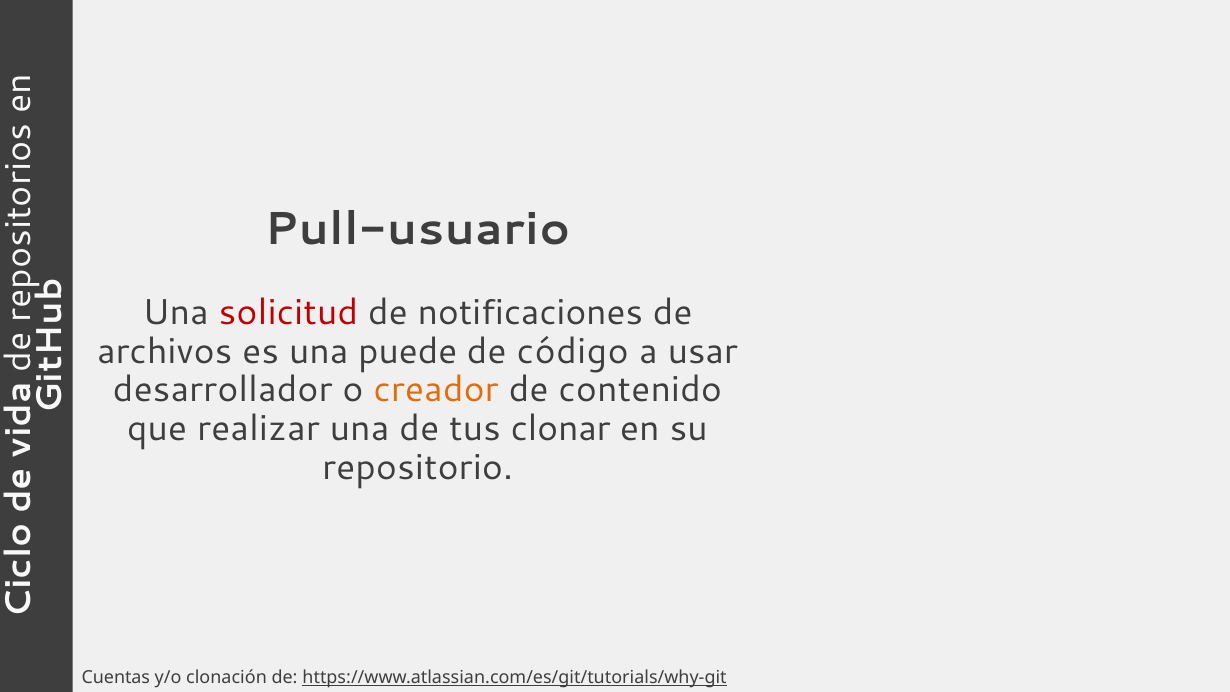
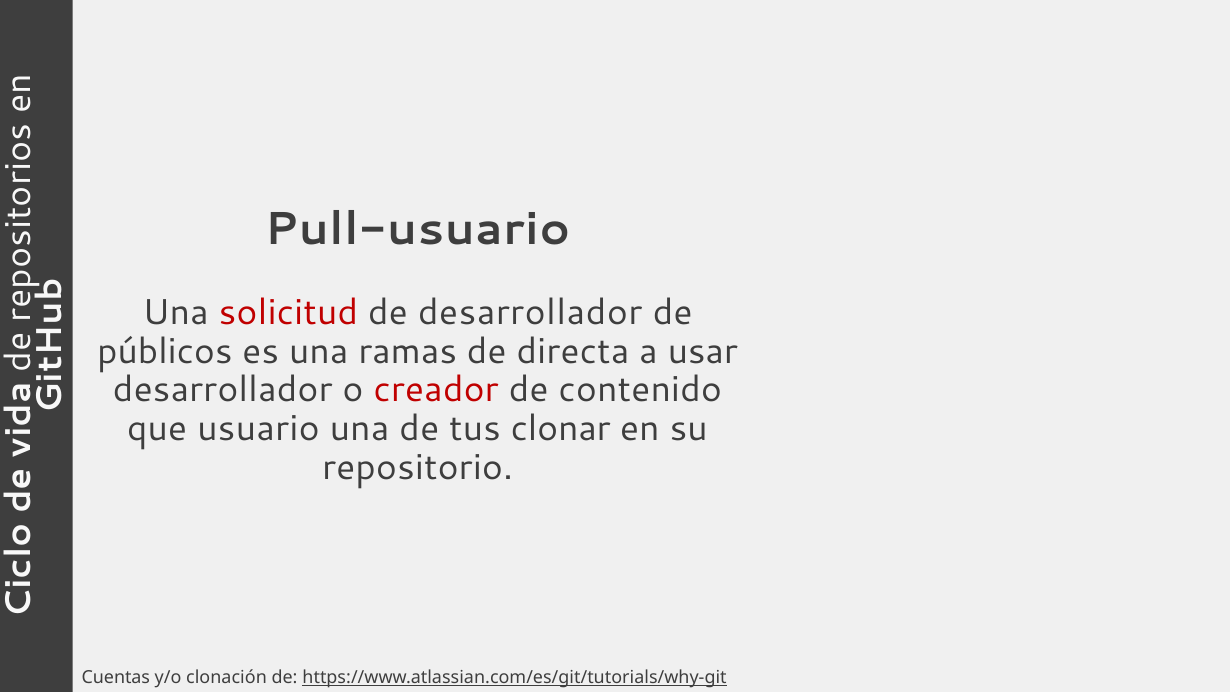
de notificaciones: notificaciones -> desarrollador (530, 312)
archivos: archivos -> públicos (165, 351)
puede: puede -> ramas (408, 351)
código: código -> directa (573, 351)
creador colour: orange -> red (436, 390)
realizar: realizar -> usuario (258, 429)
